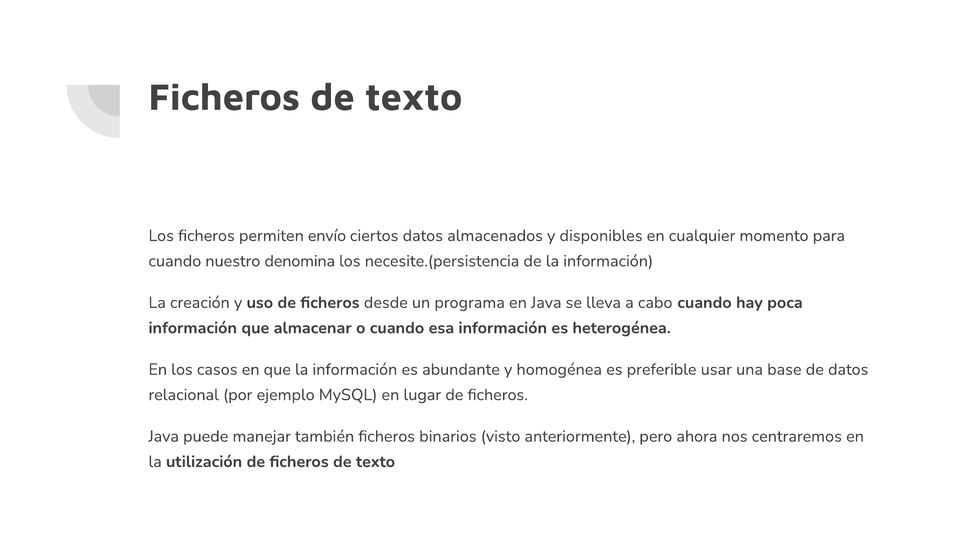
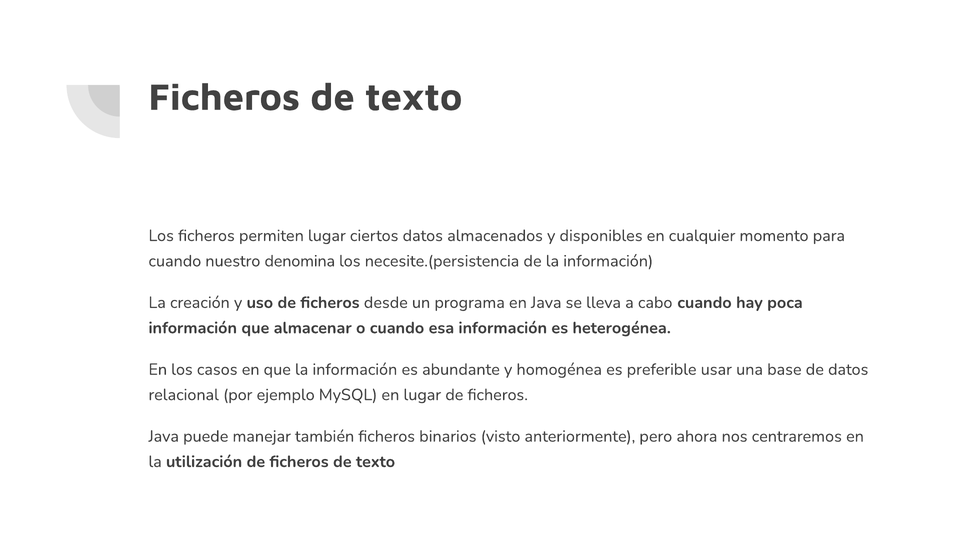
permiten envío: envío -> lugar (327, 236)
